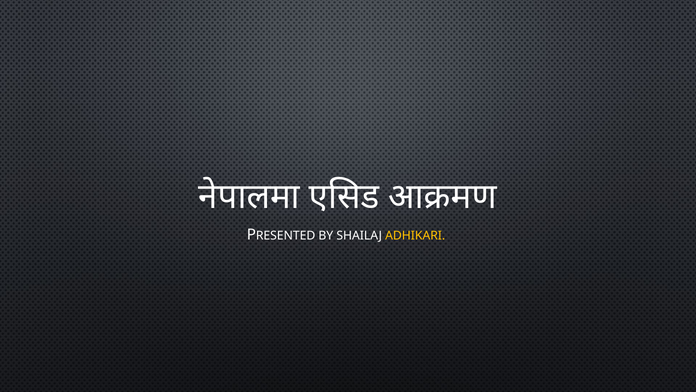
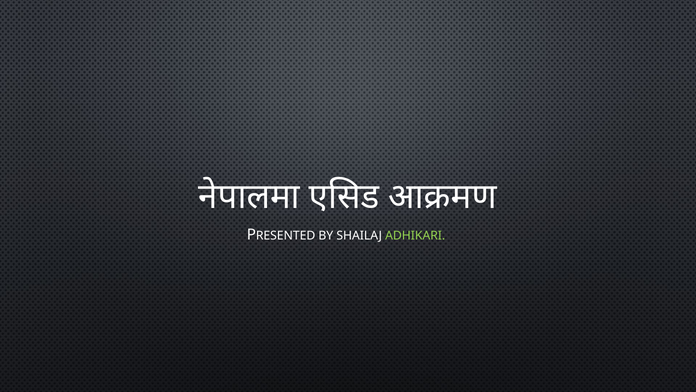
ADHIKARI colour: yellow -> light green (415, 236)
